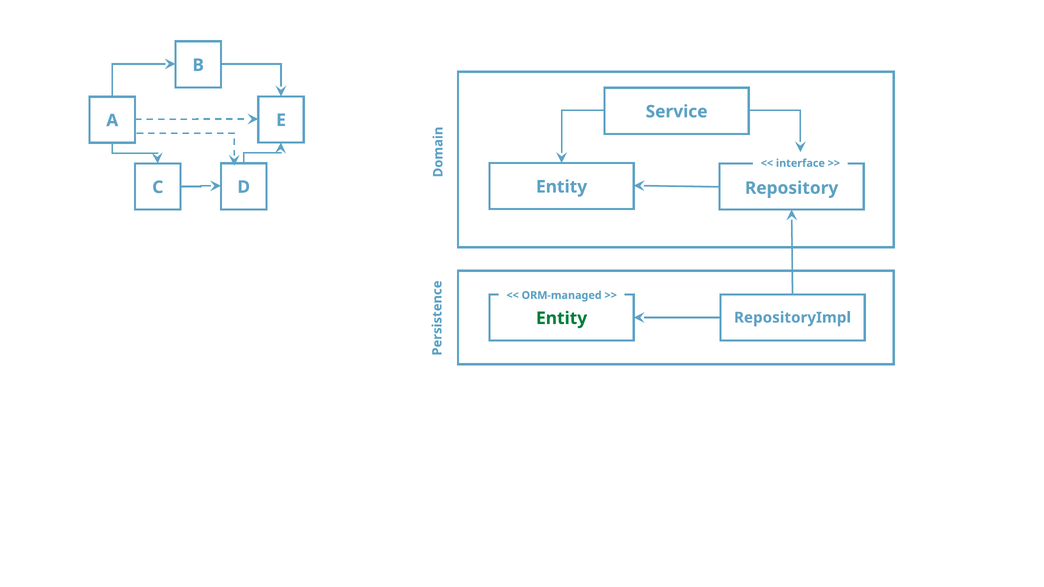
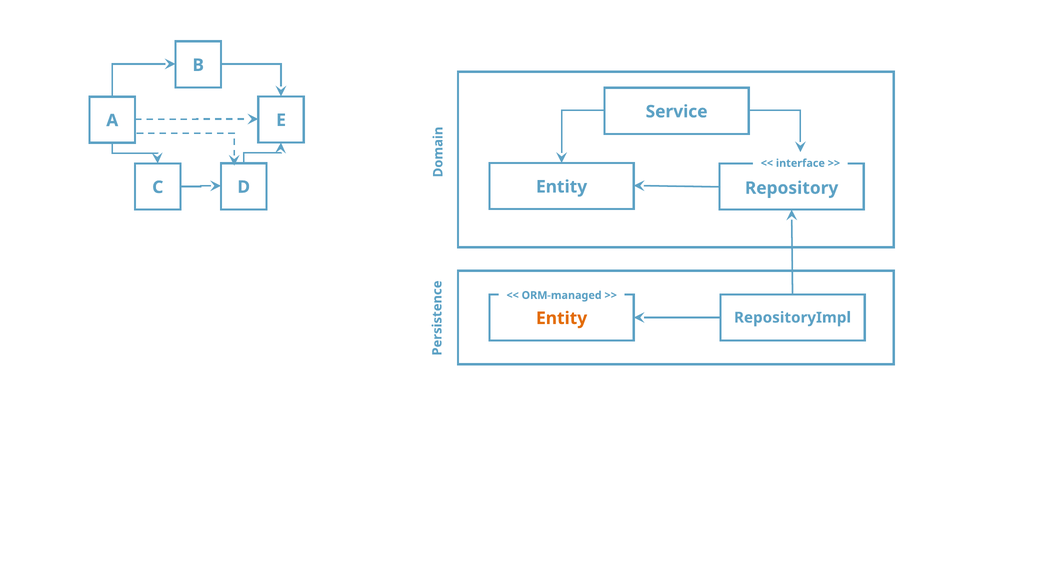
Entity colour: green -> orange (562, 318)
